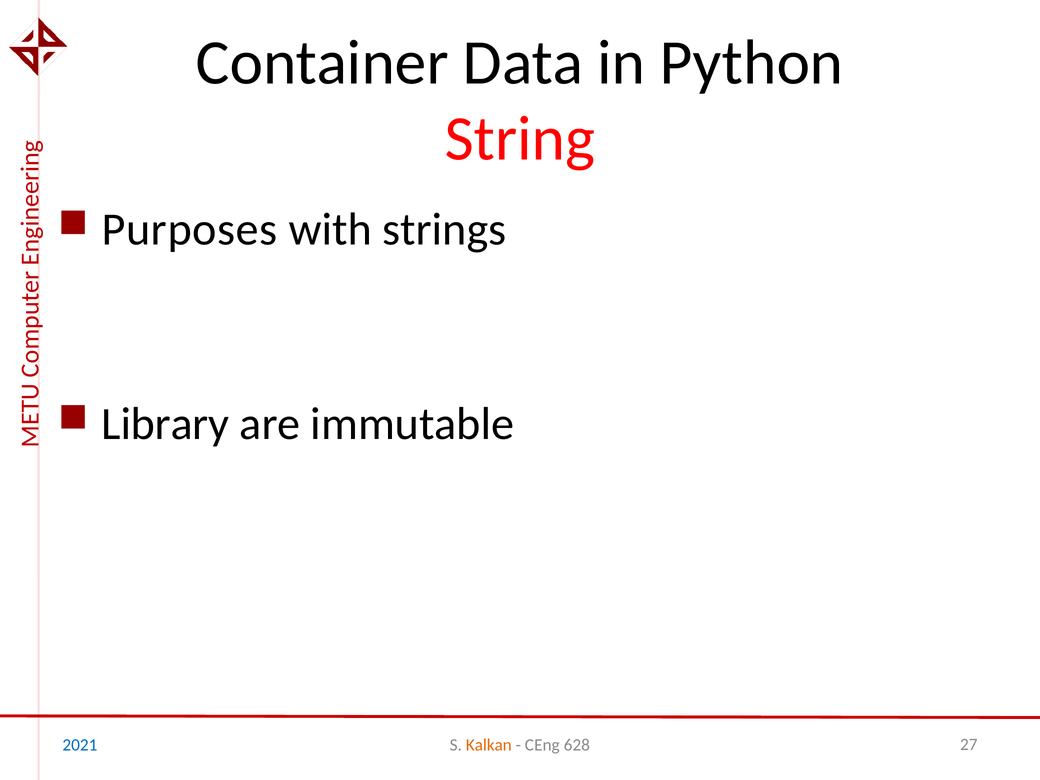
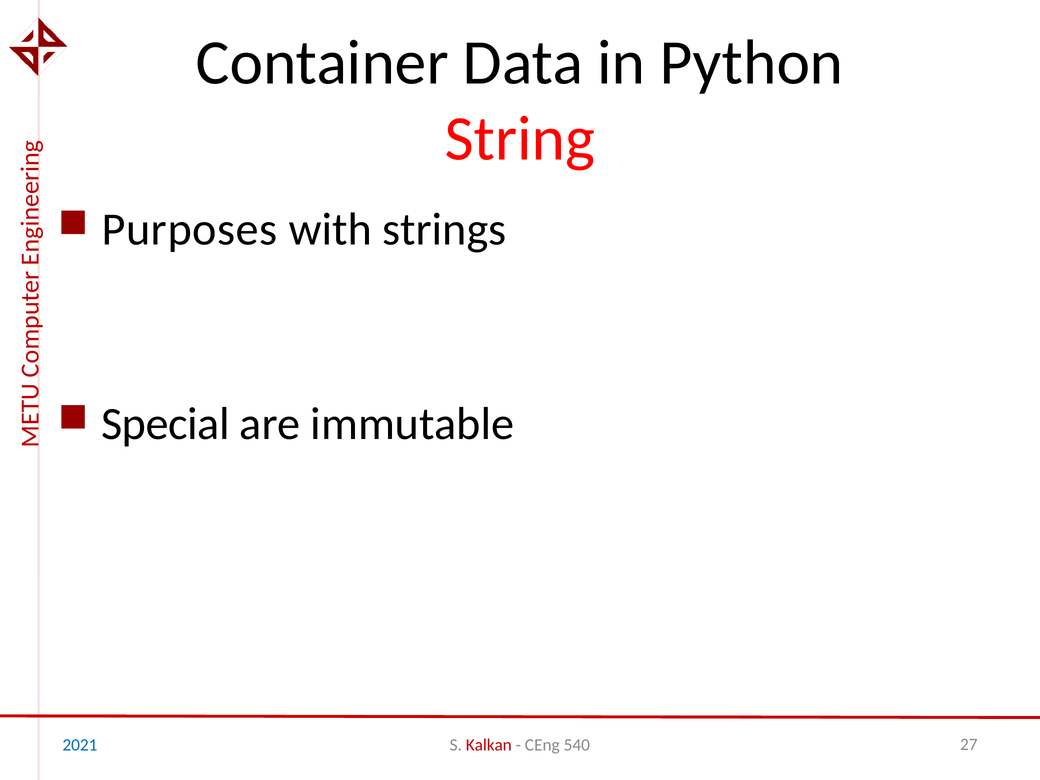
Library: Library -> Special (165, 424)
Kalkan colour: orange -> red (489, 745)
628: 628 -> 540 (577, 745)
